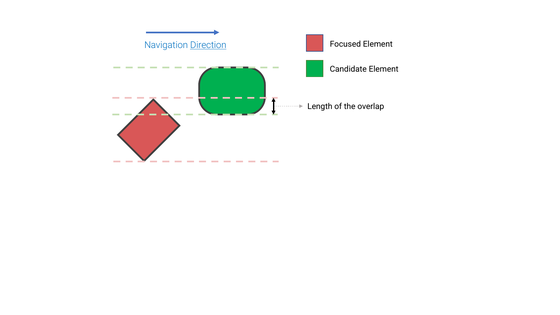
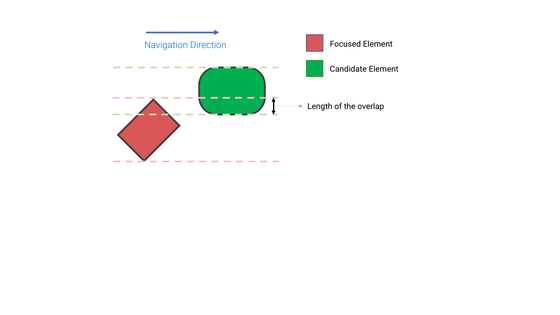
Direction underline: present -> none (208, 45)
